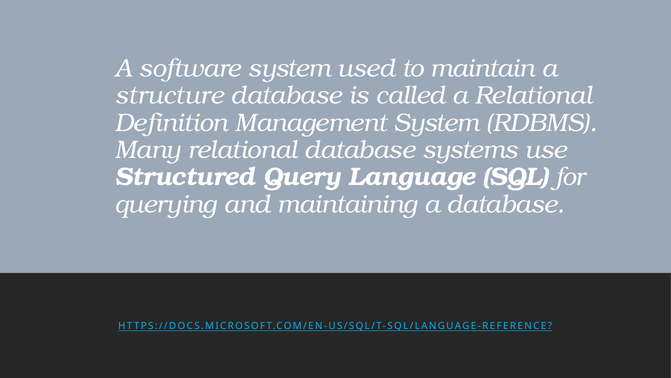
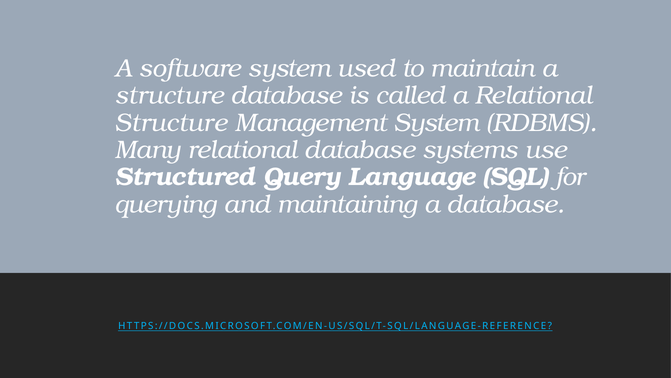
Definition: Definition -> Structure (171, 123)
